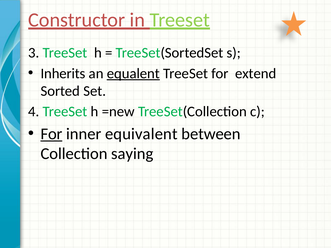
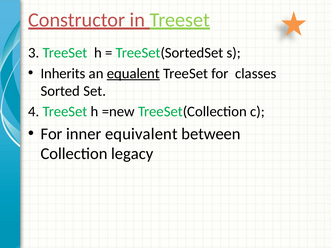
extend: extend -> classes (256, 73)
For underline: present -> none (52, 134)
saying: saying -> legacy (132, 154)
